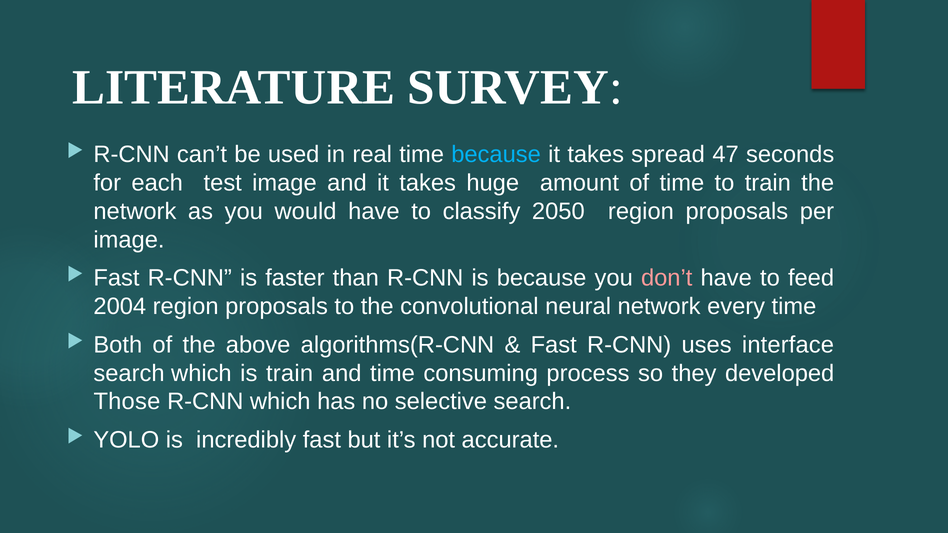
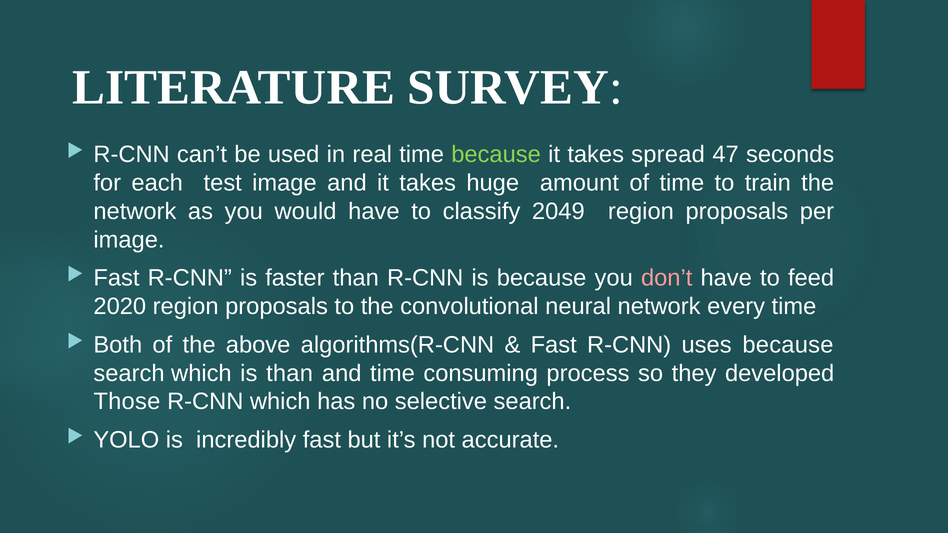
because colour: light blue -> light green (496, 155)
2050: 2050 -> 2049 (558, 211)
2004: 2004 -> 2020 (120, 307)
uses interface: interface -> because (788, 345)
is train: train -> than (290, 373)
